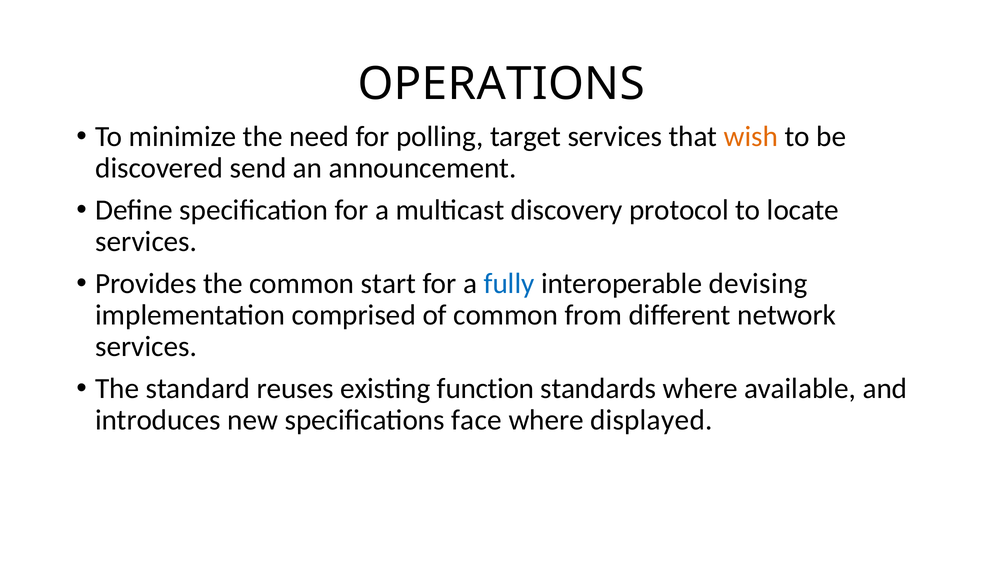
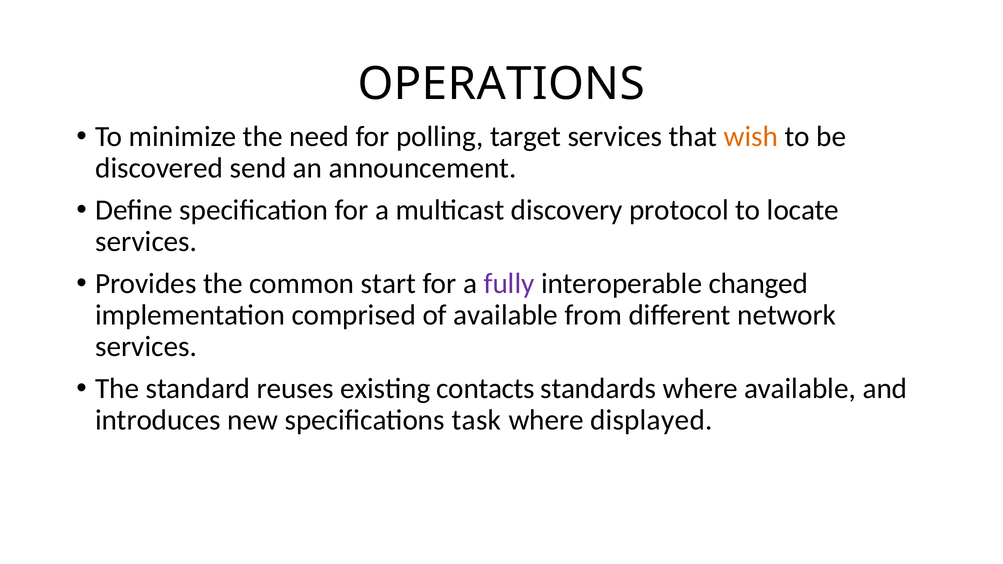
fully colour: blue -> purple (509, 284)
devising: devising -> changed (758, 284)
of common: common -> available (506, 315)
function: function -> contacts (486, 389)
face: face -> task (476, 420)
